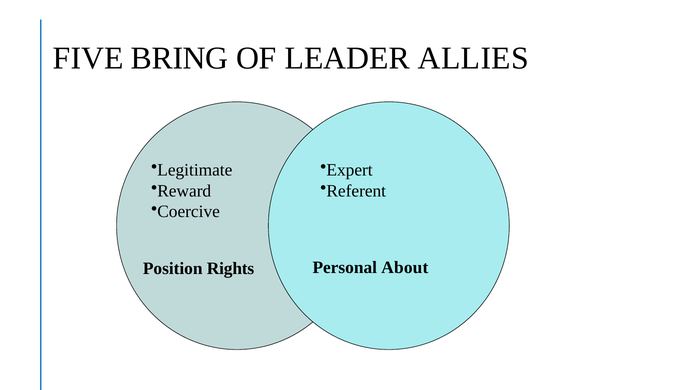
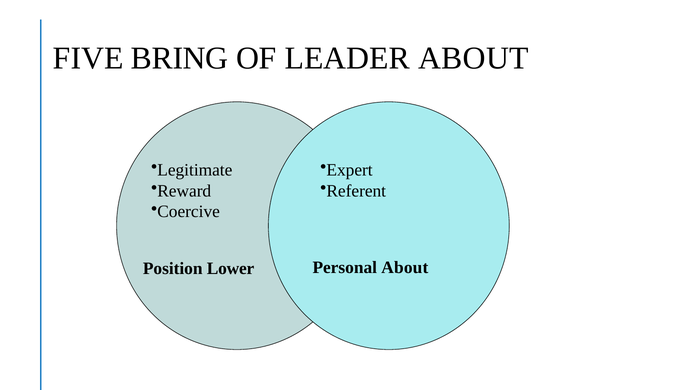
LEADER ALLIES: ALLIES -> ABOUT (473, 58)
Rights: Rights -> Lower (231, 269)
